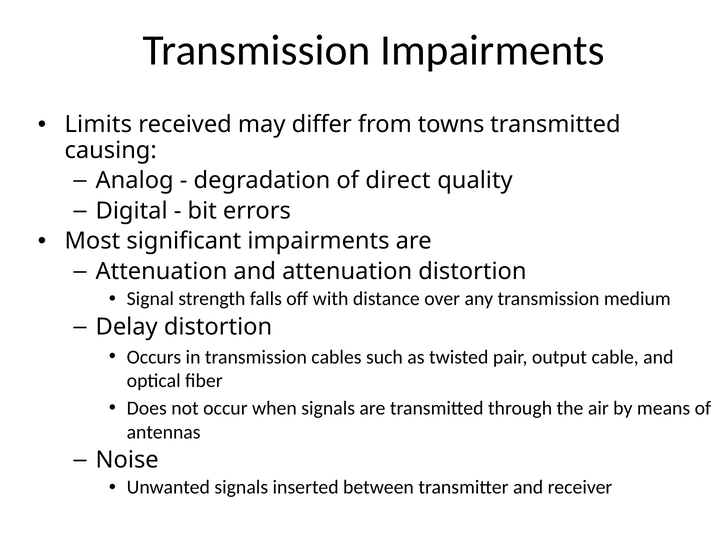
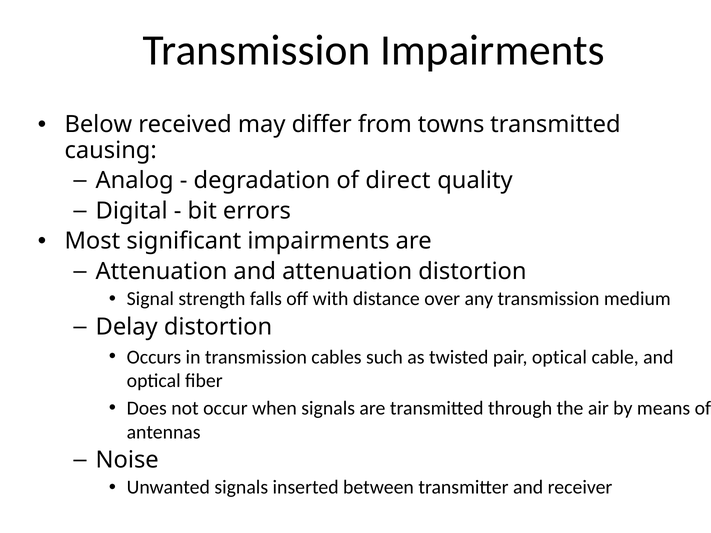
Limits: Limits -> Below (98, 125)
pair output: output -> optical (559, 357)
